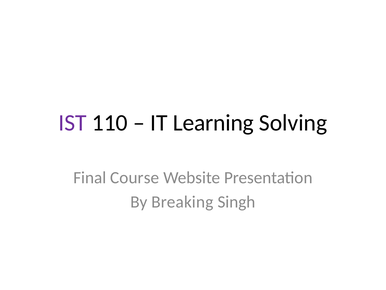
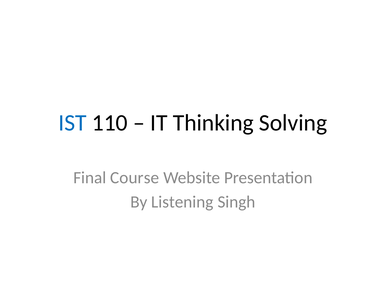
IST colour: purple -> blue (72, 123)
Learning: Learning -> Thinking (213, 123)
Breaking: Breaking -> Listening (182, 202)
